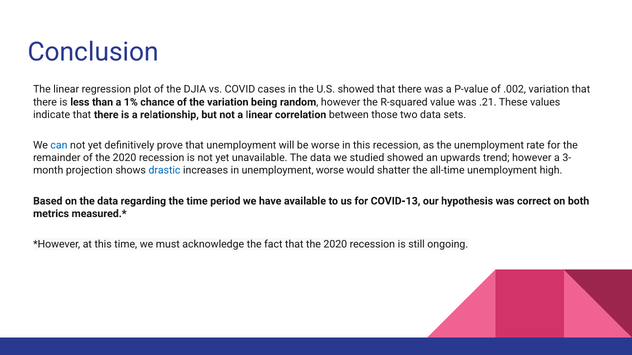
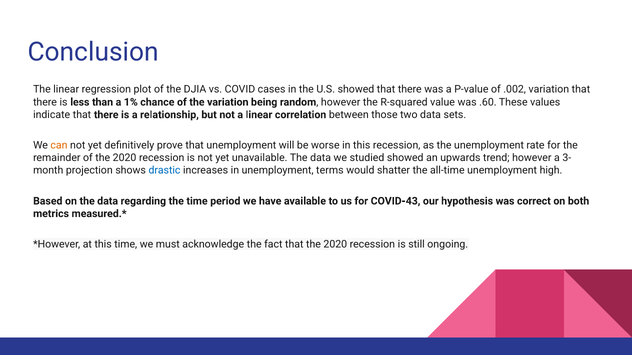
.21: .21 -> .60 (488, 102)
can colour: blue -> orange (59, 145)
unemployment worse: worse -> terms (330, 171)
COVID-13: COVID-13 -> COVID-43 (396, 201)
